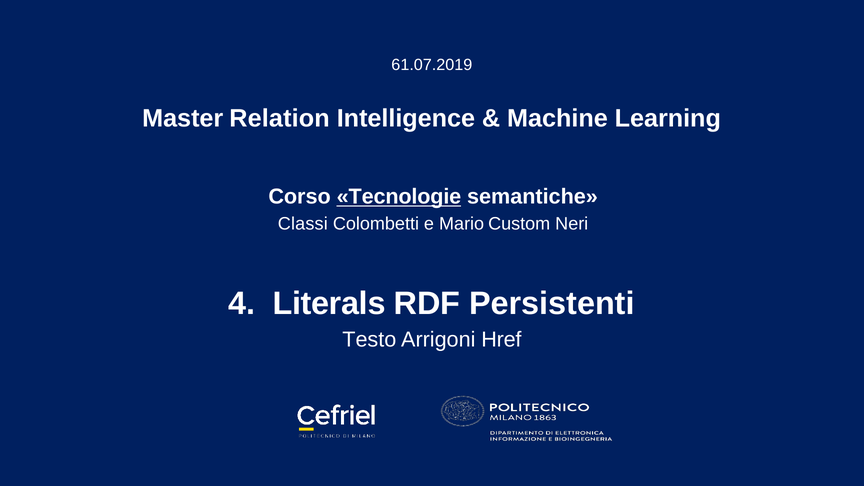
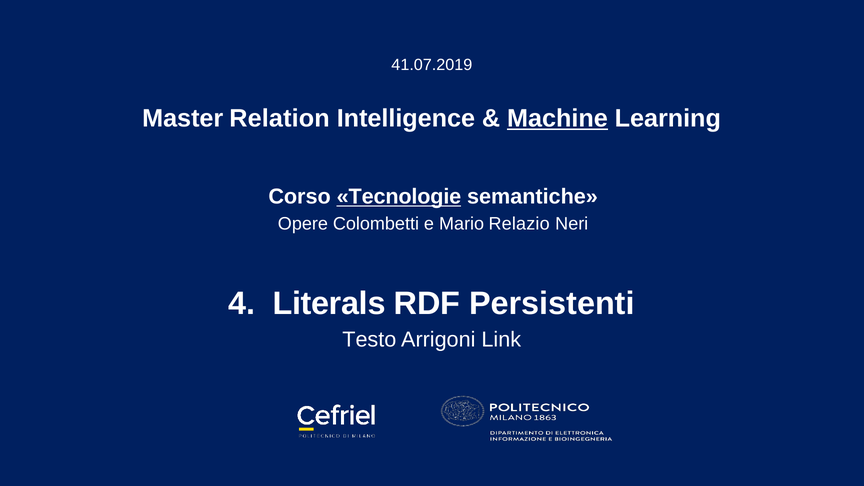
61.07.2019: 61.07.2019 -> 41.07.2019 (432, 65)
Machine underline: none -> present (557, 118)
Classi: Classi -> Opere (303, 224)
Custom: Custom -> Relazio (519, 224)
Href: Href -> Link (501, 340)
